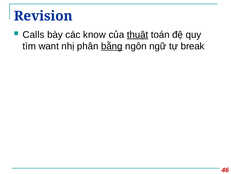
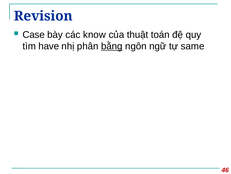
Calls: Calls -> Case (34, 35)
thuật underline: present -> none (138, 35)
want: want -> have (49, 46)
break: break -> same (193, 46)
